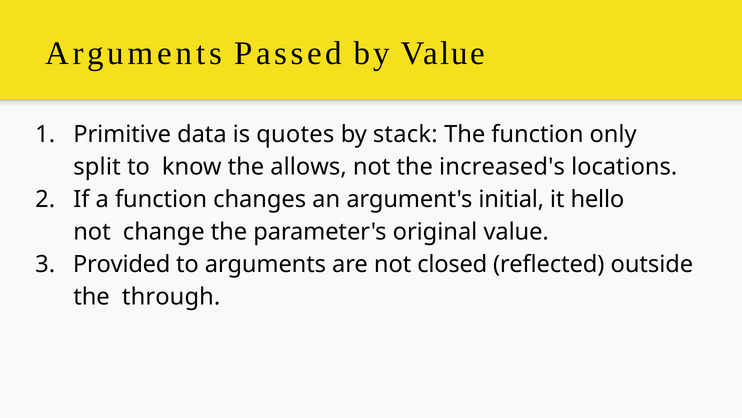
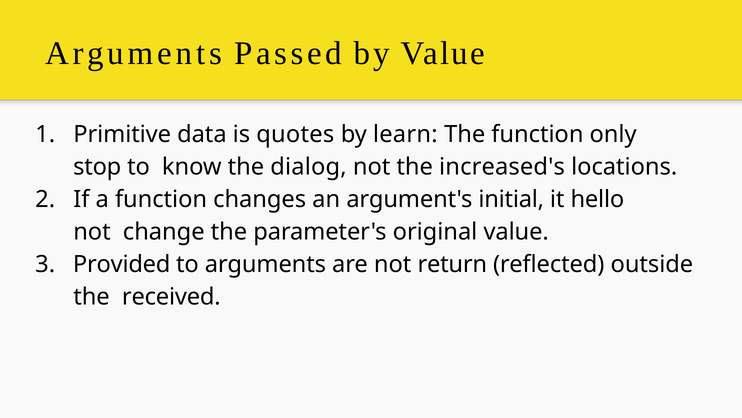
stack: stack -> learn (405, 134)
split: split -> stop (97, 167)
allows: allows -> dialog (308, 167)
closed: closed -> return (452, 264)
through: through -> received (171, 296)
